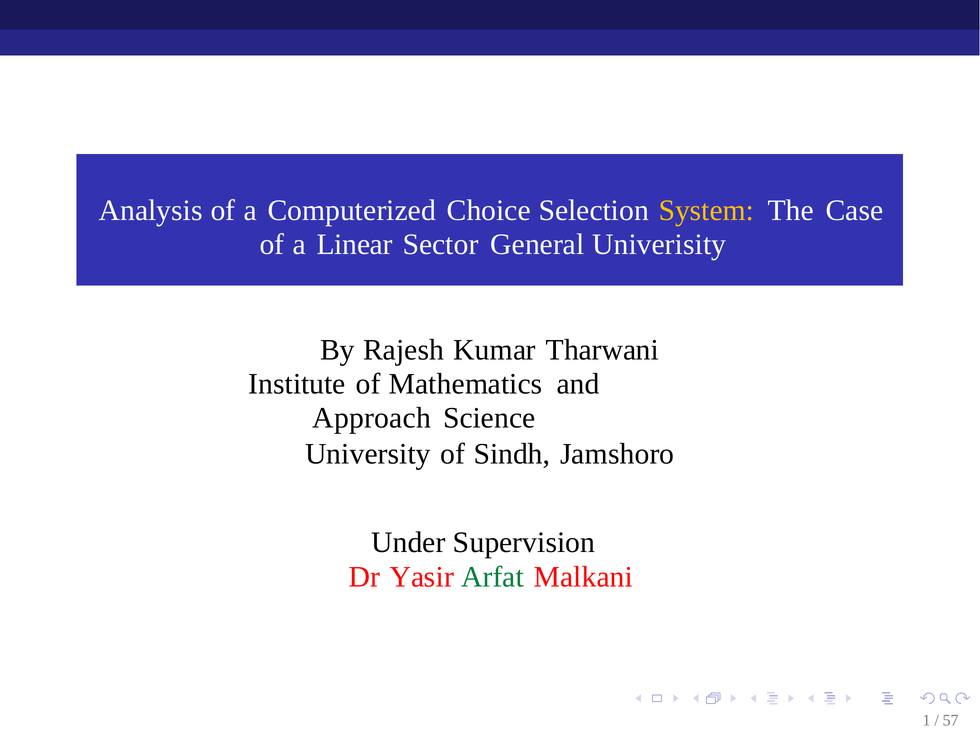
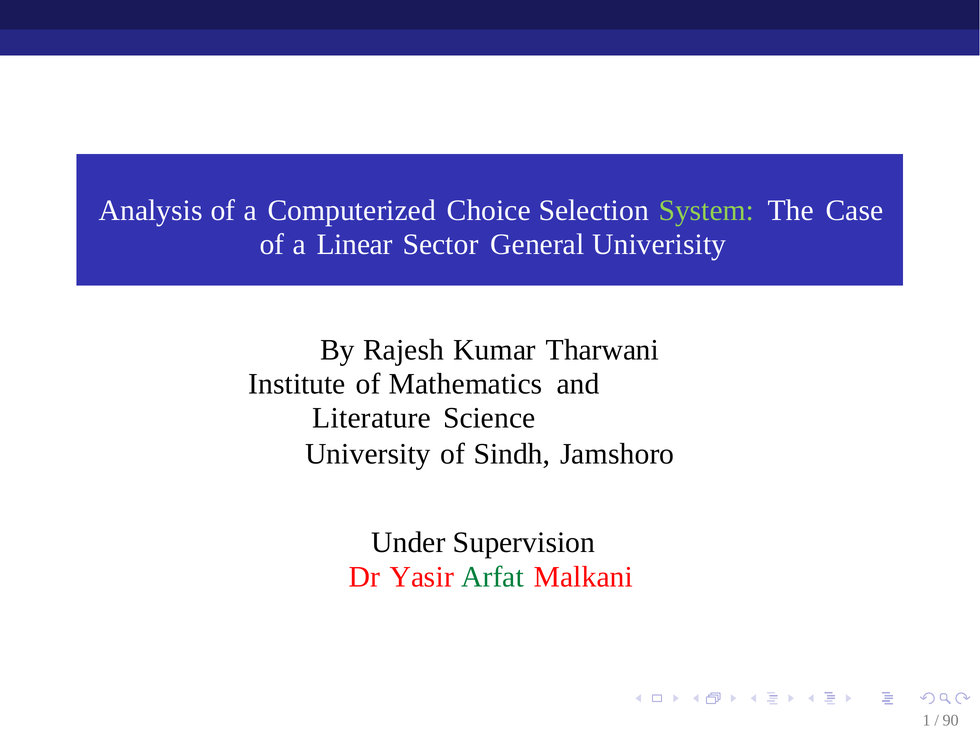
System colour: yellow -> light green (706, 210)
Approach: Approach -> Literature (372, 418)
57: 57 -> 90 (951, 720)
